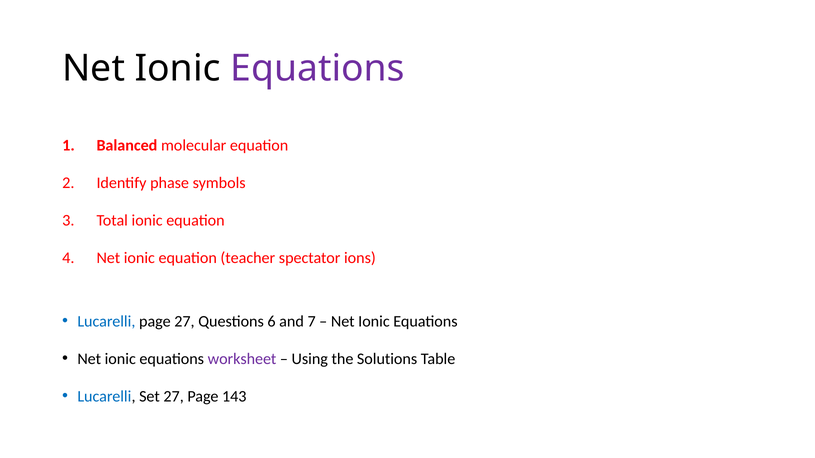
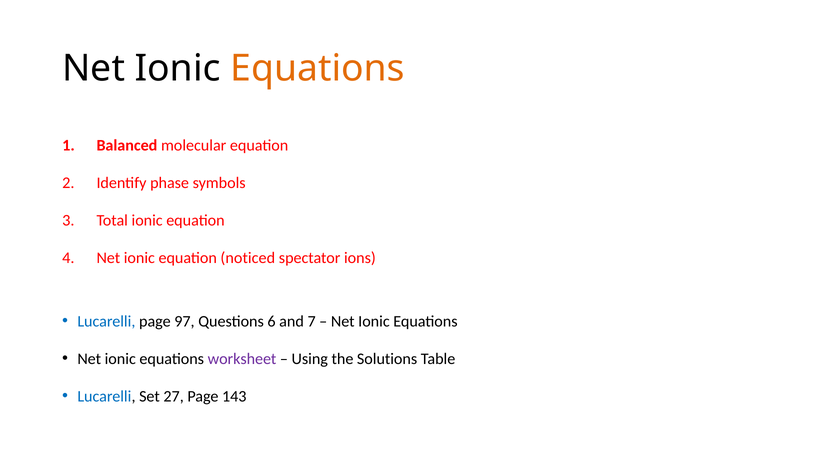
Equations colour: purple -> orange (318, 68)
teacher: teacher -> noticed (248, 258)
page 27: 27 -> 97 (184, 322)
